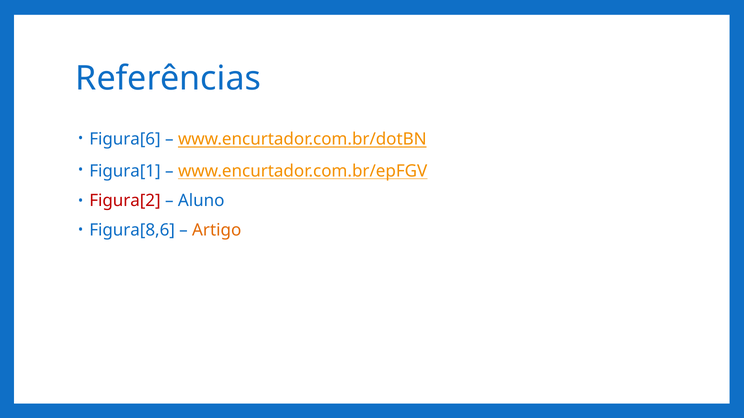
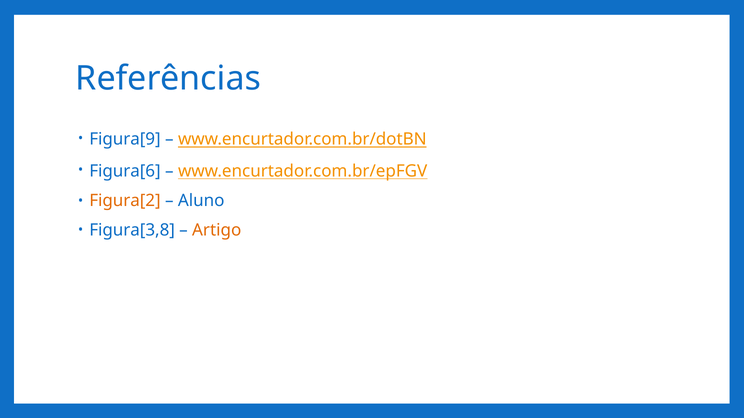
Figura[6: Figura[6 -> Figura[9 (125, 139)
Figura[1: Figura[1 -> Figura[6 (125, 171)
Figura[2 colour: red -> orange (125, 201)
Figura[8,6: Figura[8,6 -> Figura[3,8 (132, 230)
